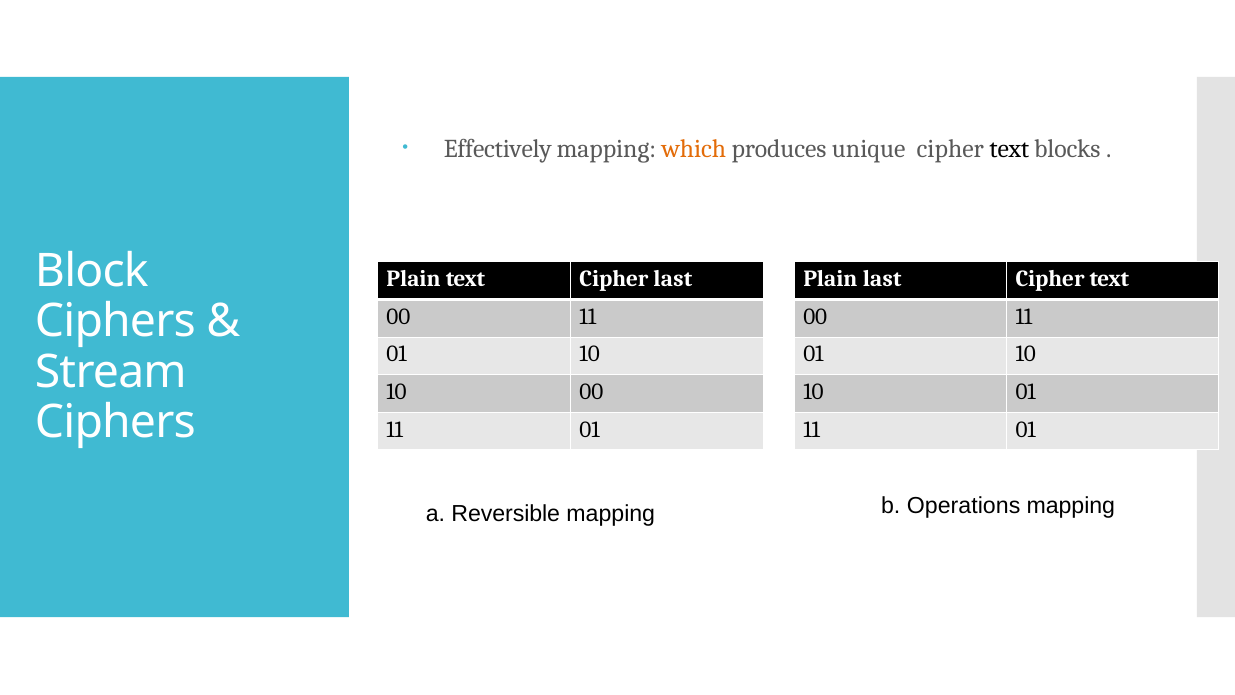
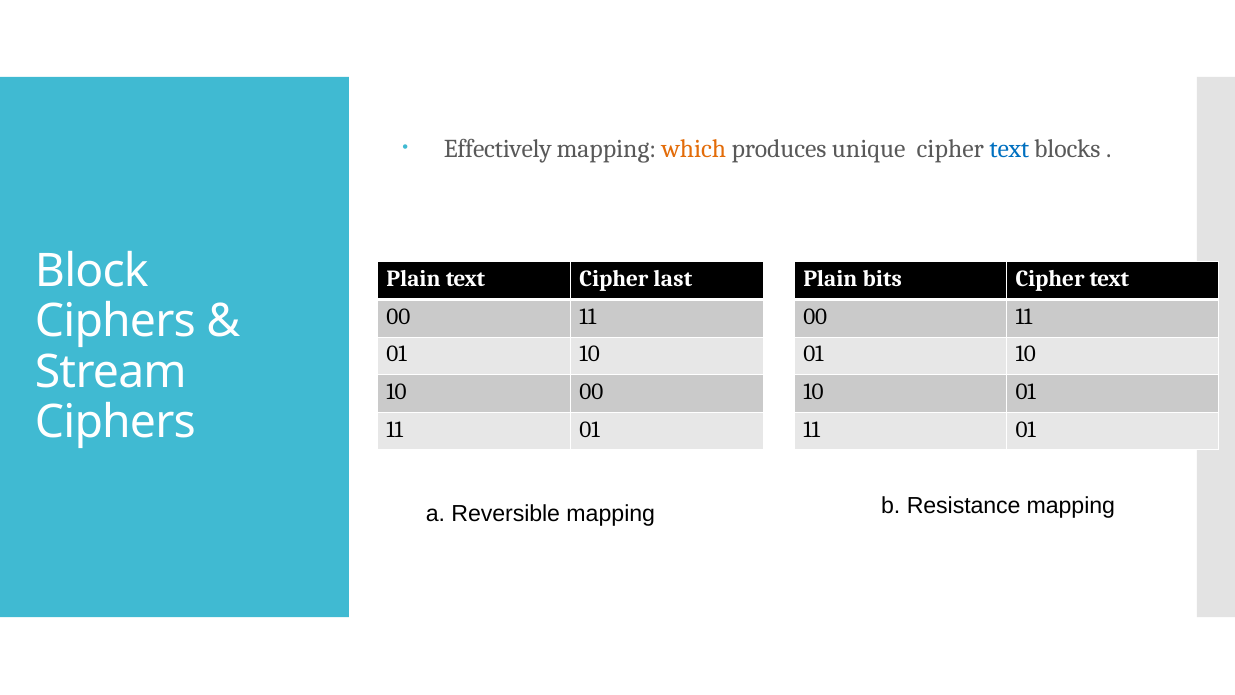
text colour: black -> blue (1009, 149)
Plain last: last -> bits (882, 279)
Operations: Operations -> Resistance (964, 506)
